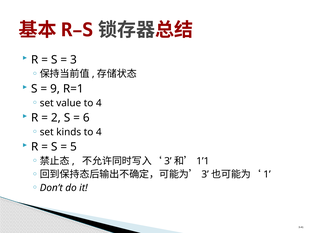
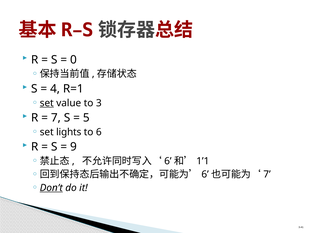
3: 3 -> 0 (73, 60)
9: 9 -> 4 (55, 89)
set underline: none -> present (47, 103)
value to 4: 4 -> 3 (99, 103)
2: 2 -> 7 (56, 118)
6: 6 -> 5 (86, 118)
kinds: kinds -> lights (69, 132)
4: 4 -> 6 (99, 132)
5: 5 -> 9 (73, 147)
3: 3 -> 6 (168, 161)
3: 3 -> 6 (205, 175)
1: 1 -> 7 (267, 175)
Don’t underline: none -> present (51, 188)
